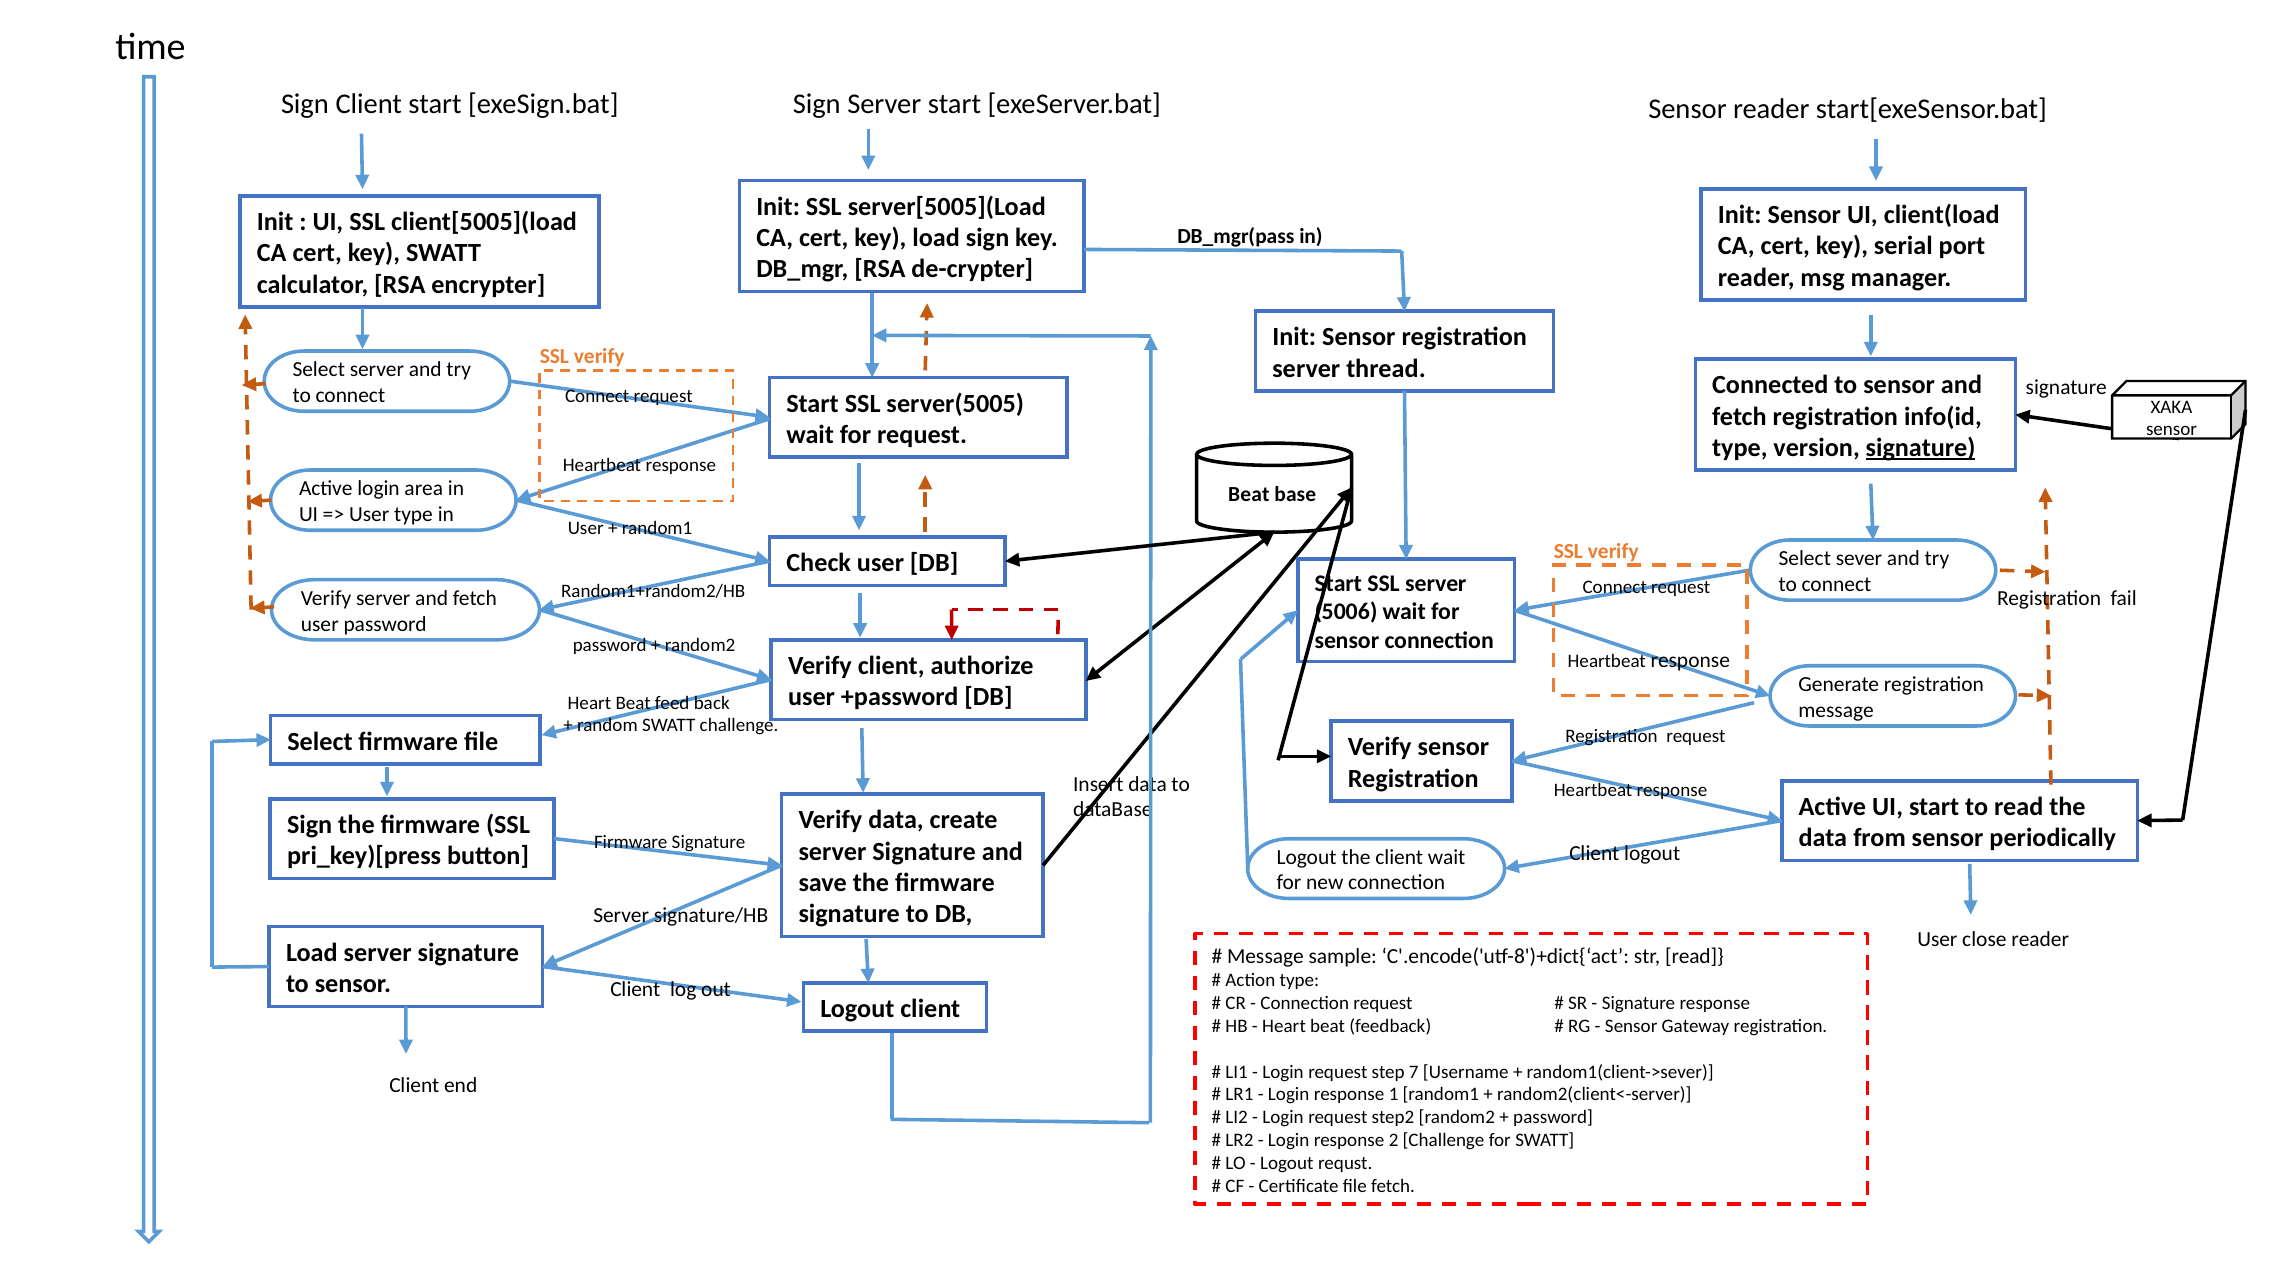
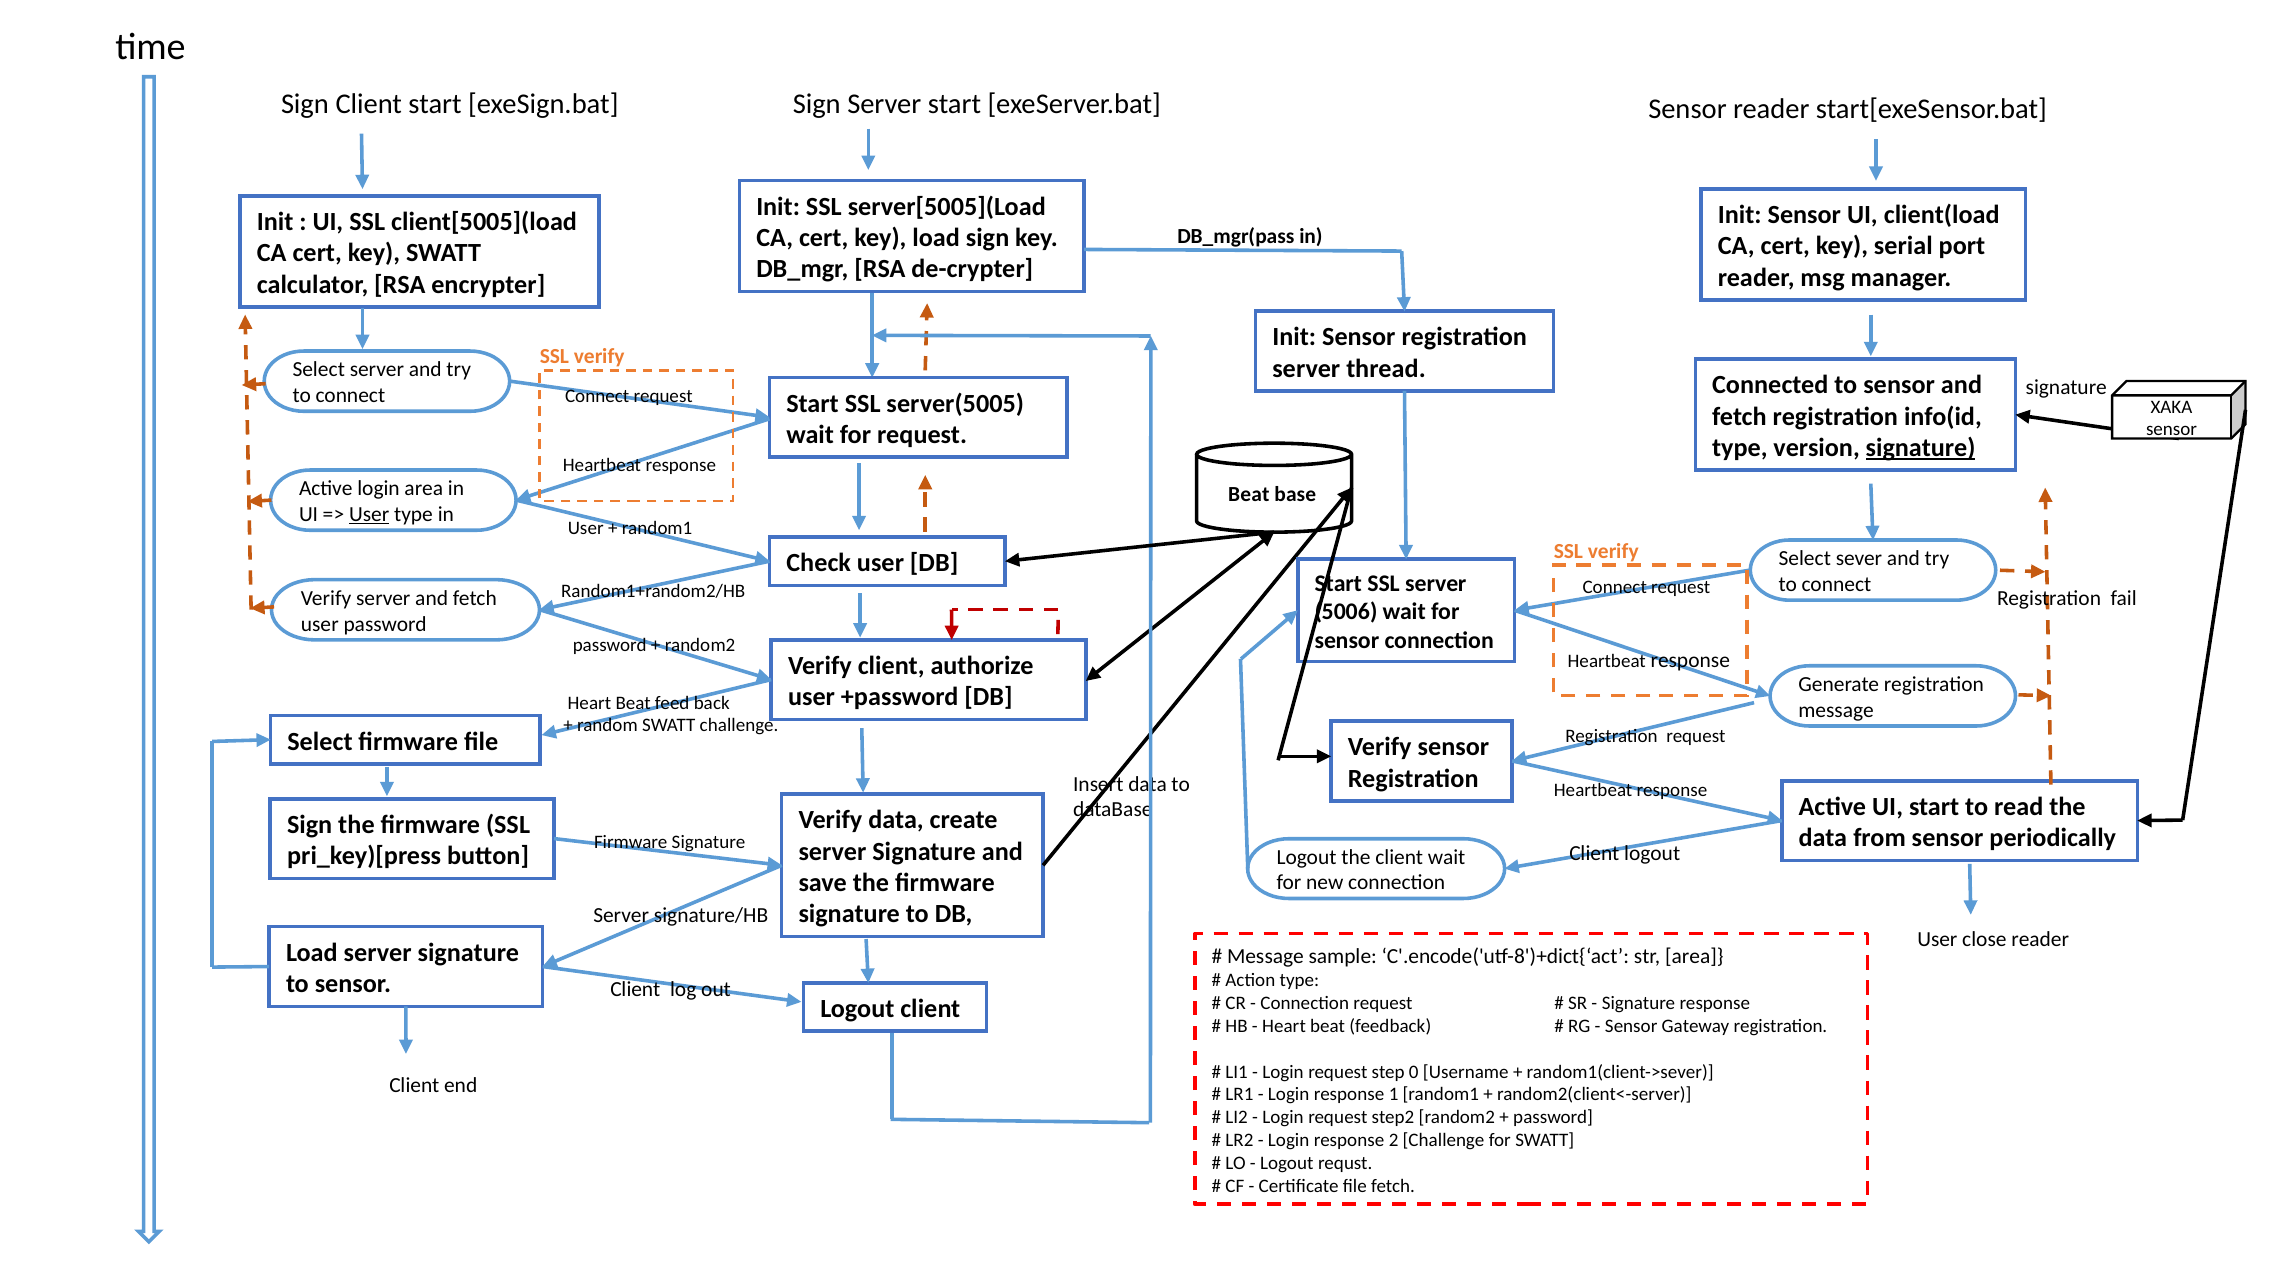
User underline: none -> present (369, 515)
str read: read -> area (1694, 957)
7: 7 -> 0 (1414, 1072)
